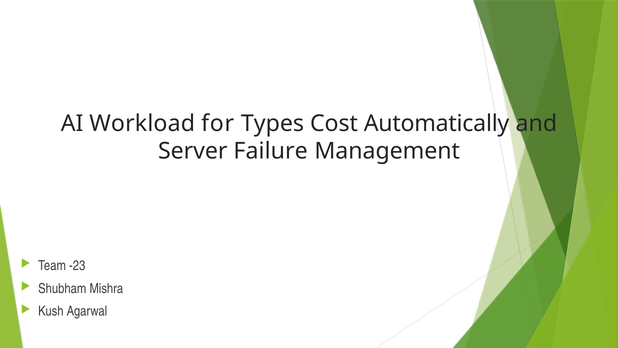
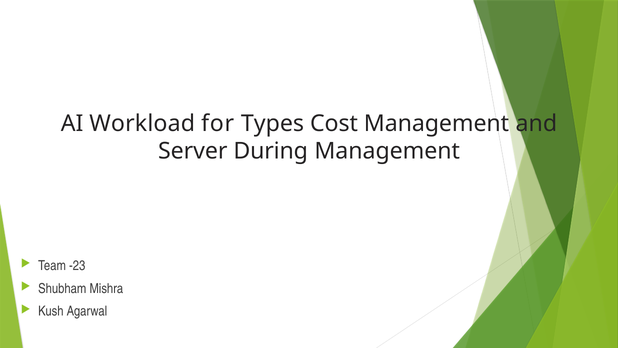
Cost Automatically: Automatically -> Management (436, 123)
Failure: Failure -> During (271, 151)
